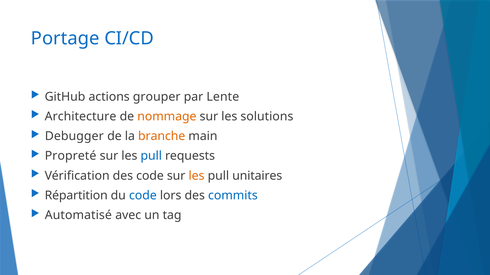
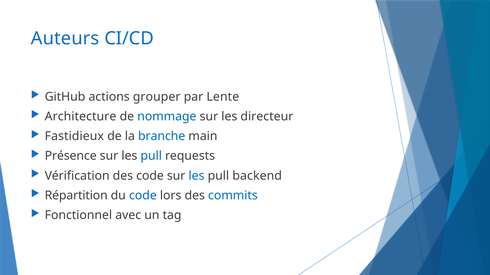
Portage: Portage -> Auteurs (65, 39)
nommage colour: orange -> blue (167, 117)
solutions: solutions -> directeur (267, 117)
Debugger: Debugger -> Fastidieux (74, 137)
branche colour: orange -> blue (162, 137)
Propreté: Propreté -> Présence (71, 156)
les colour: orange -> blue (197, 176)
unitaires: unitaires -> backend (257, 176)
Automatisé: Automatisé -> Fonctionnel (78, 216)
